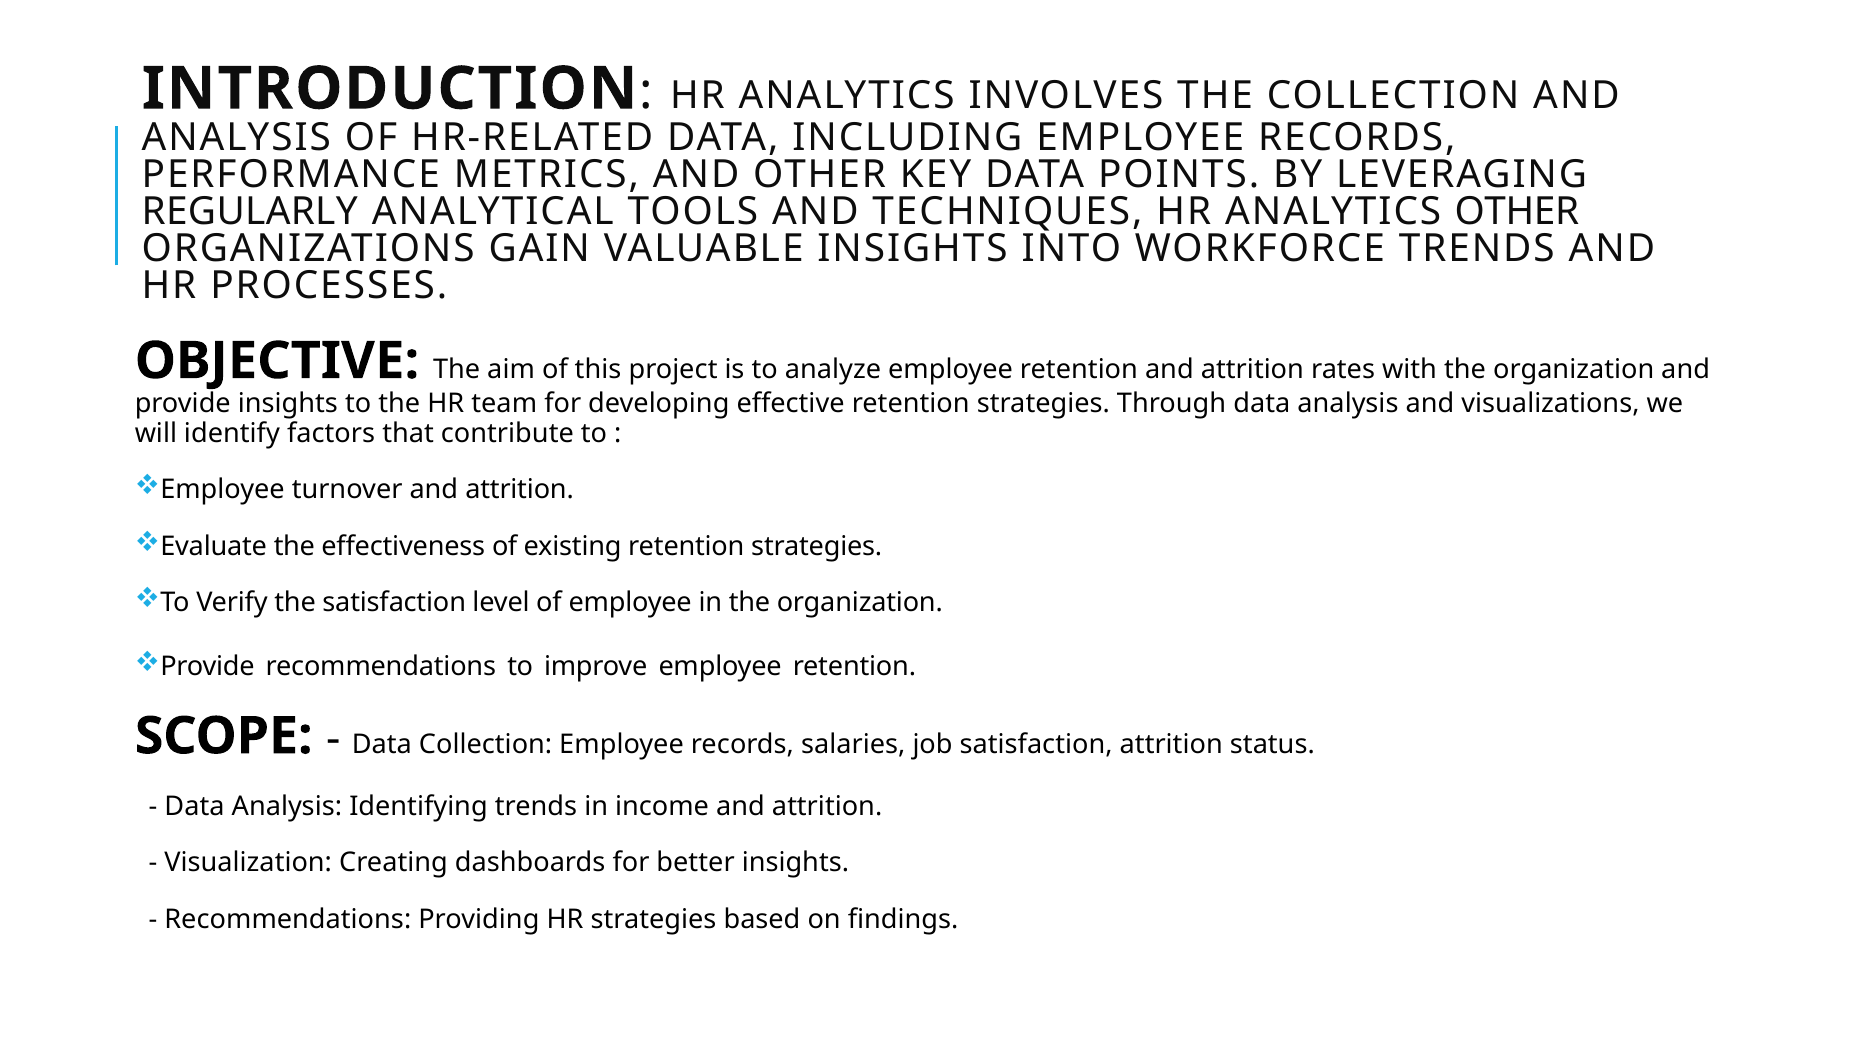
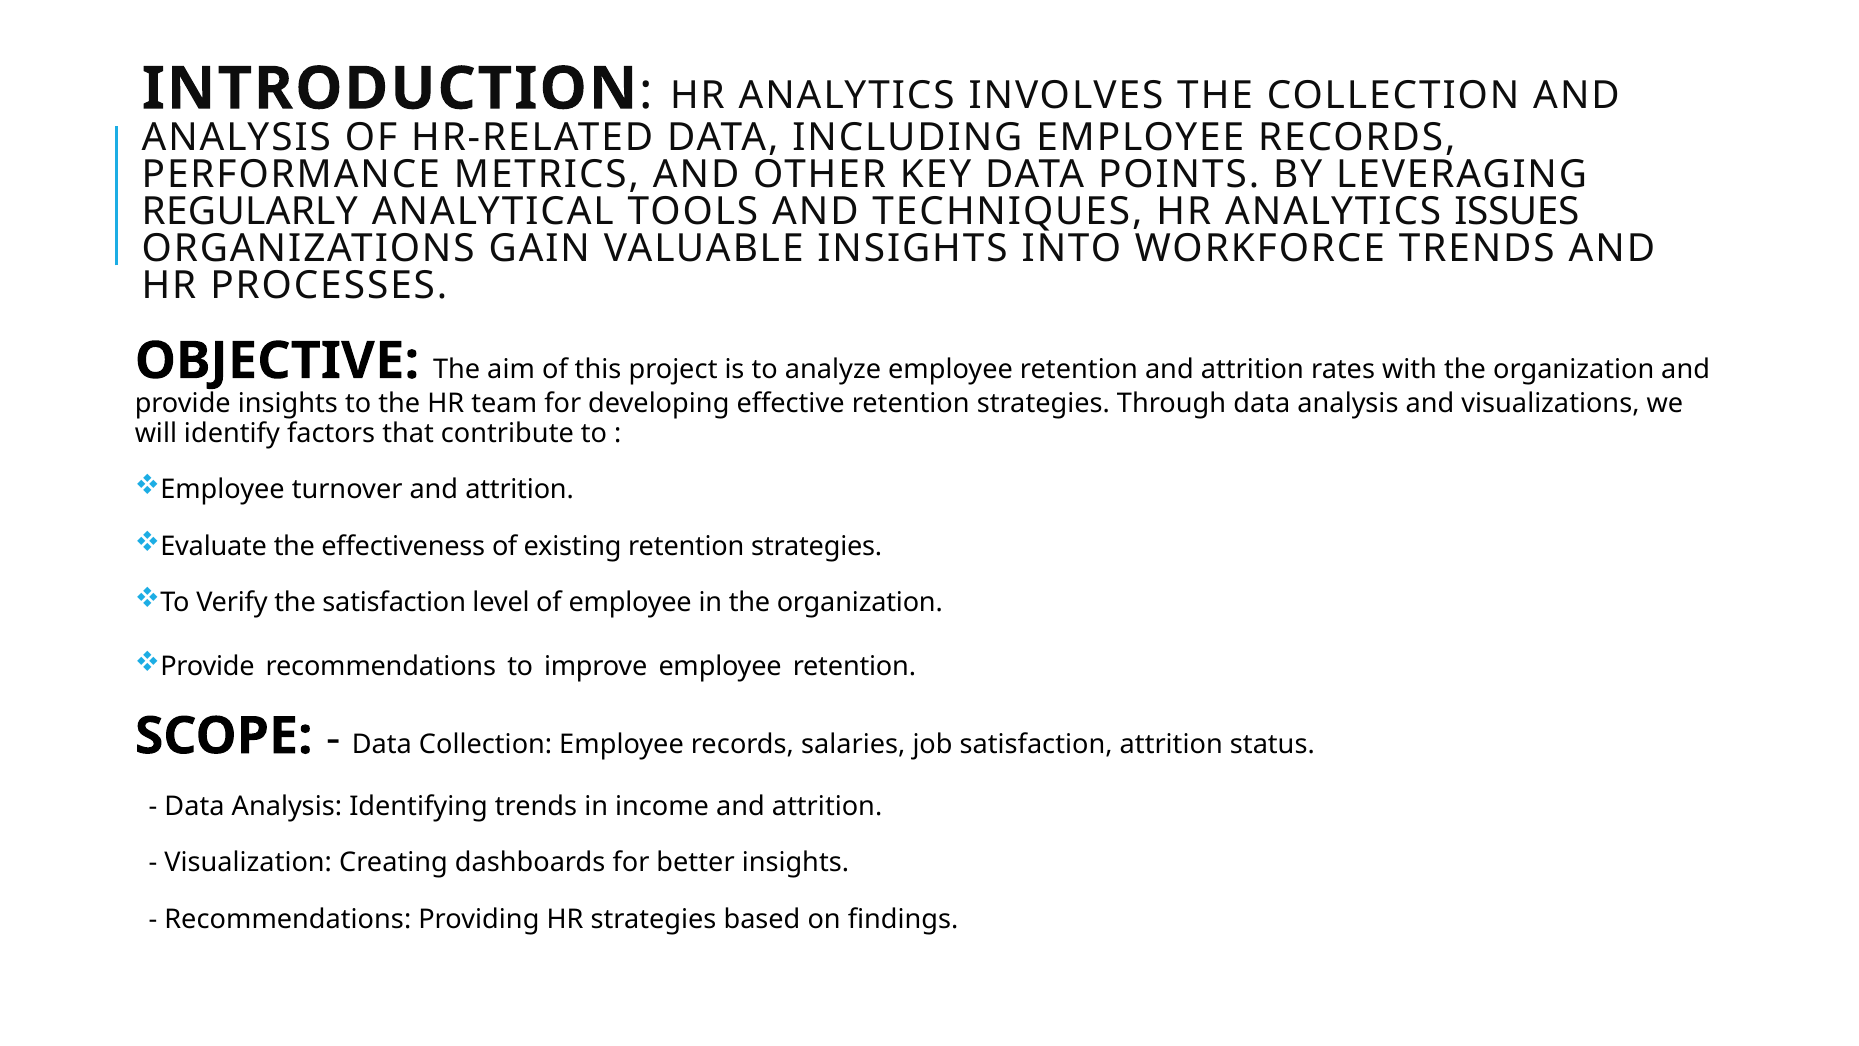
ANALYTICS OTHER: OTHER -> ISSUES (1517, 212)
